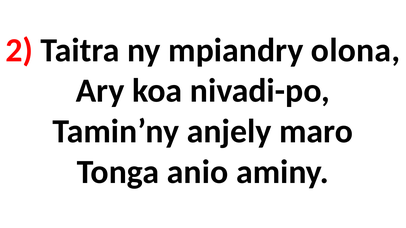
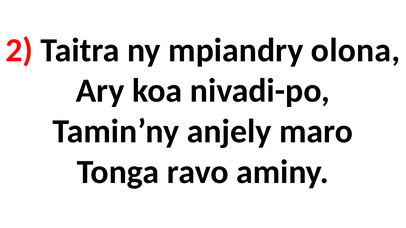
anio: anio -> ravo (198, 172)
